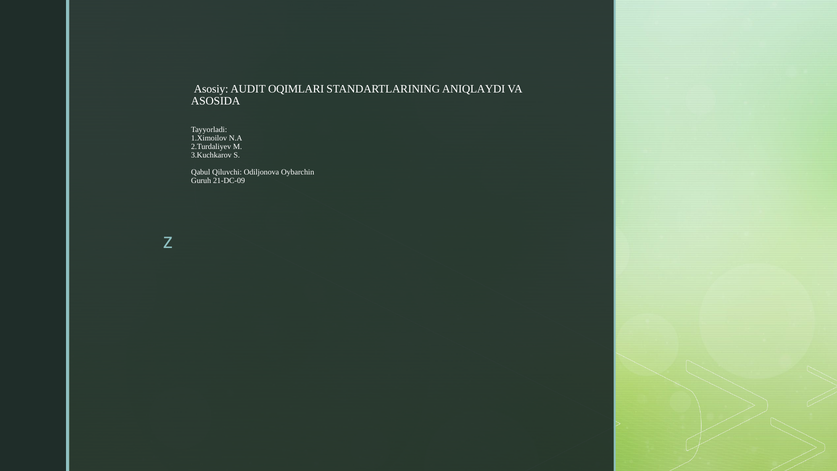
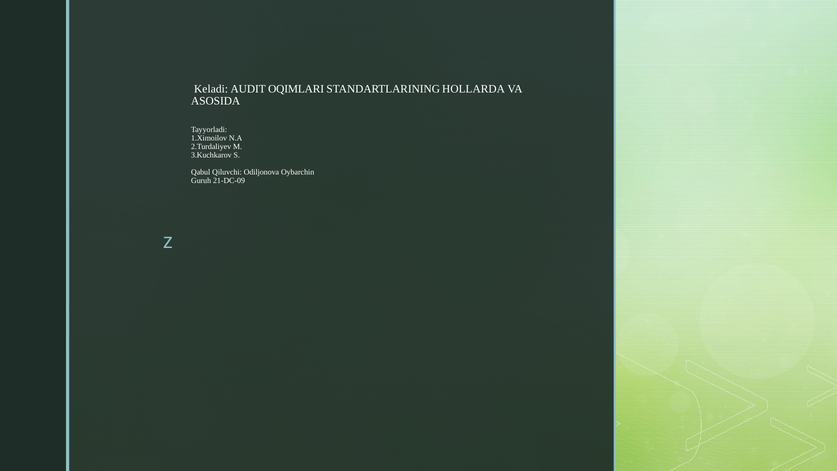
Asosiy: Asosiy -> Keladi (211, 89)
ANIQLAYDI: ANIQLAYDI -> HOLLARDA (474, 89)
